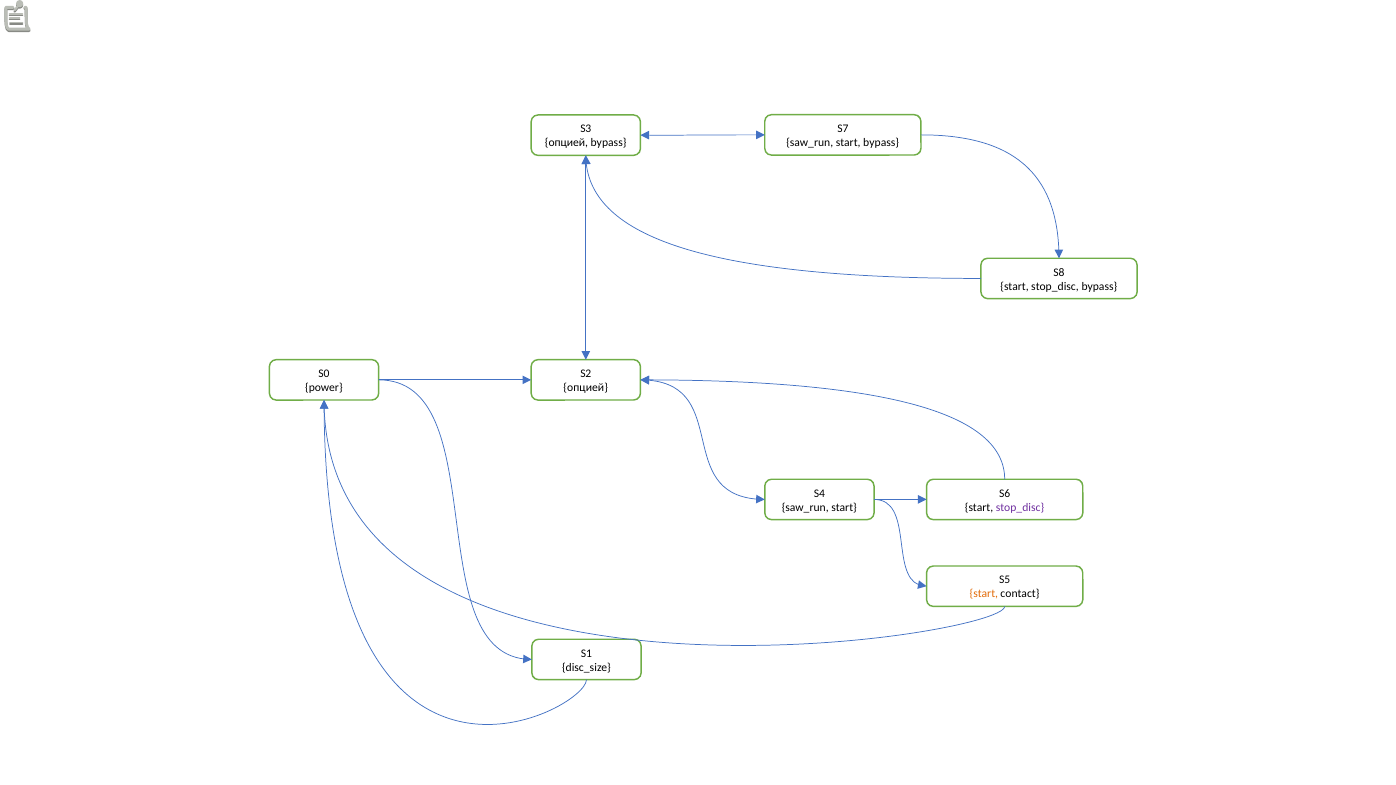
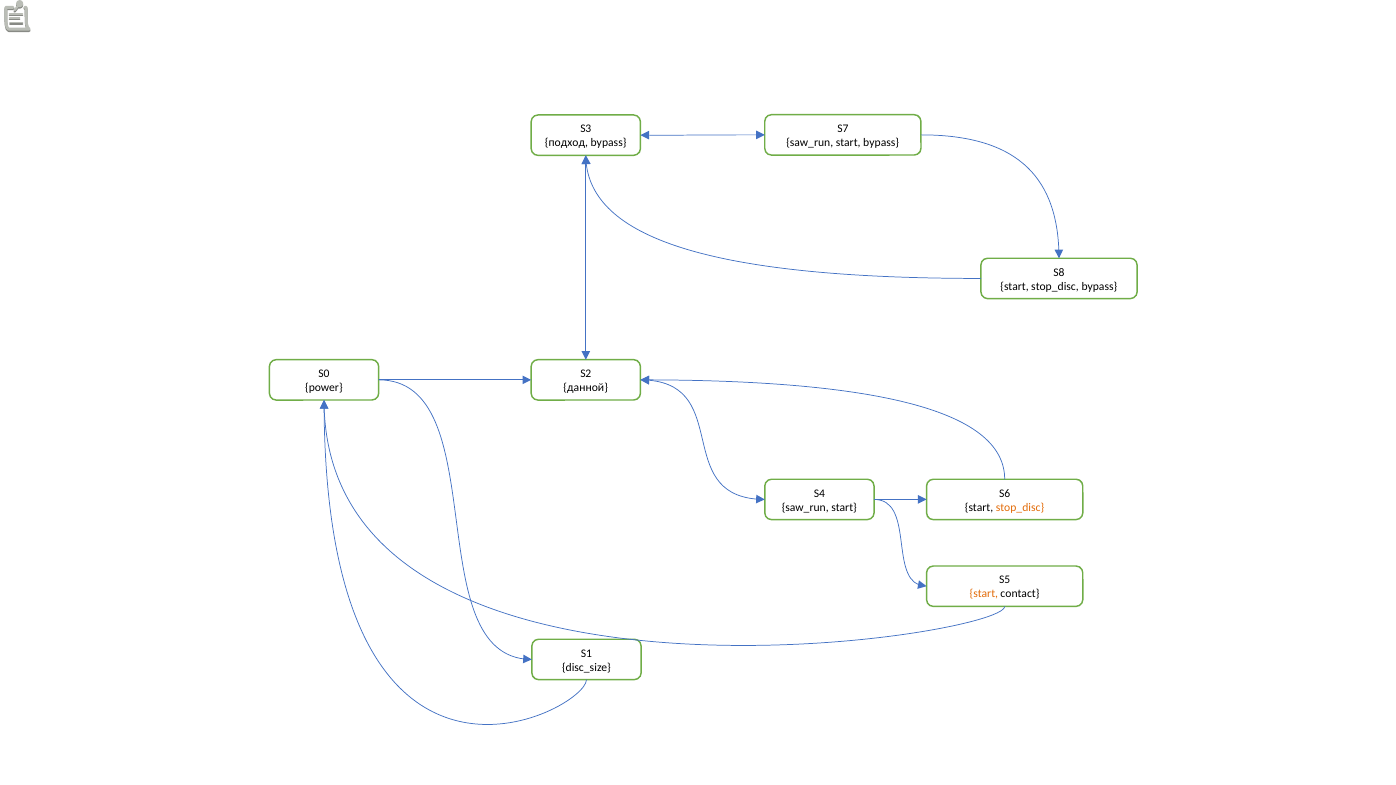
опцией: опцией -> подход (566, 143)
опцией: опцией -> данной (586, 388)
stop_disc colour: purple -> orange (1020, 507)
